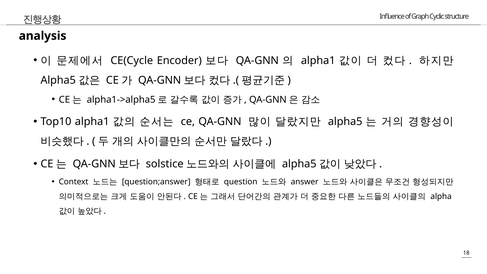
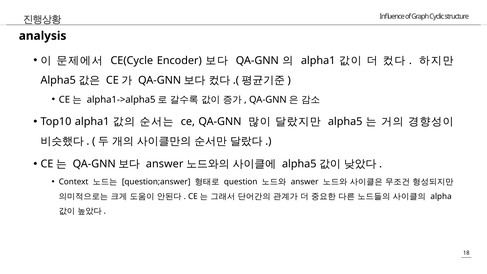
solstice: solstice -> answer (165, 164)
